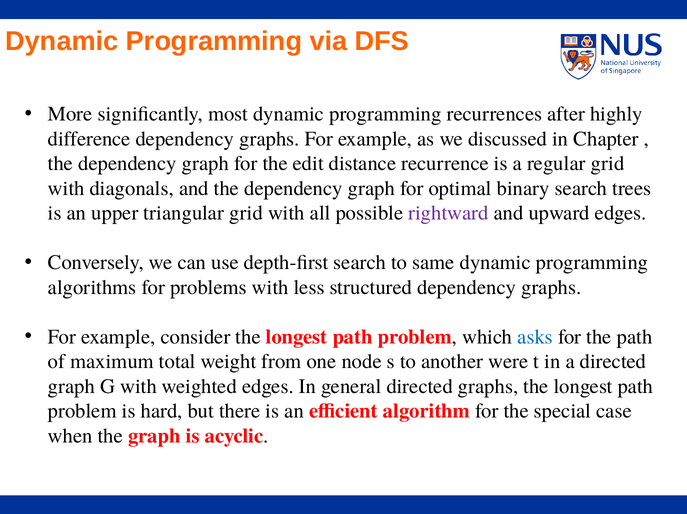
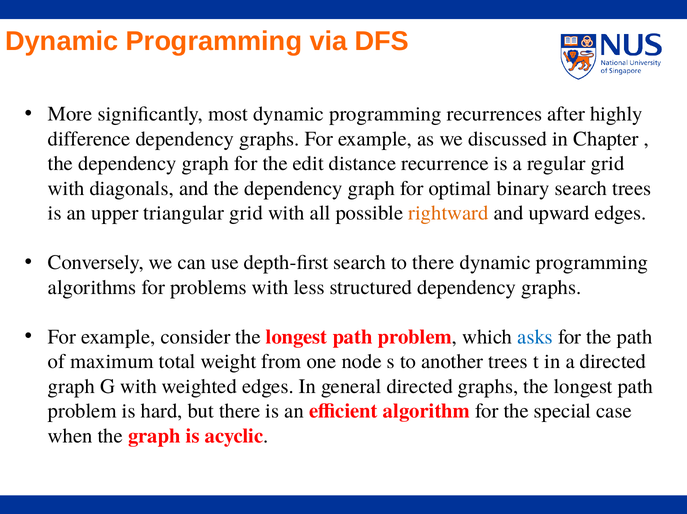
rightward colour: purple -> orange (448, 213)
to same: same -> there (433, 263)
another were: were -> trees (508, 362)
